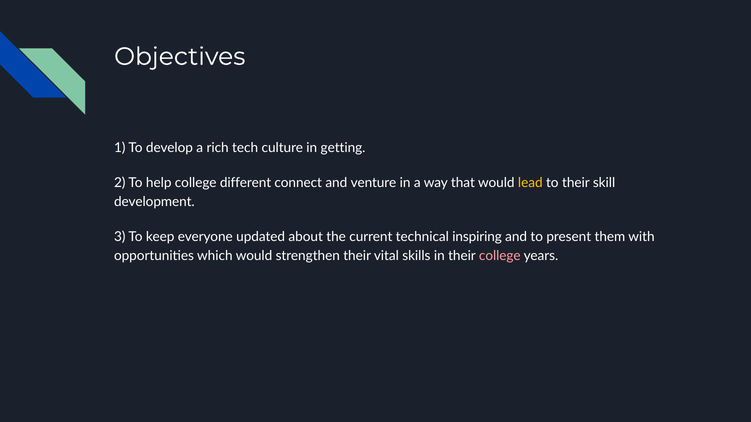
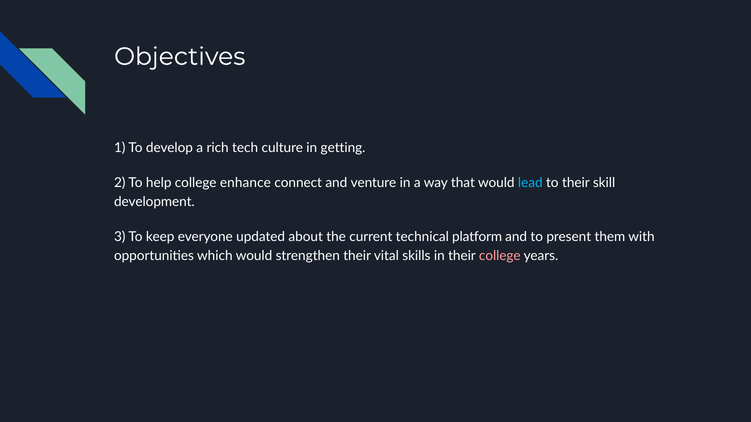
different: different -> enhance (245, 183)
lead colour: yellow -> light blue (530, 183)
inspiring: inspiring -> platform (477, 237)
